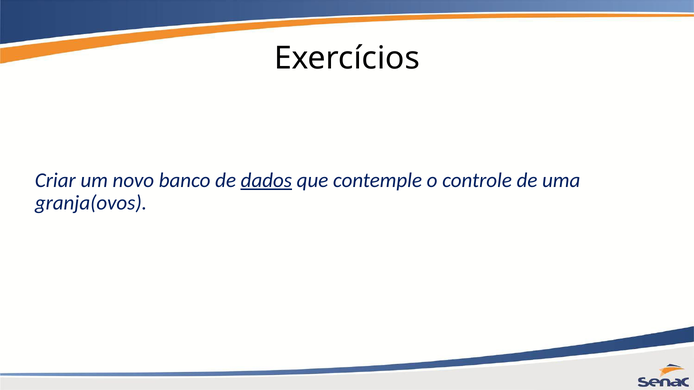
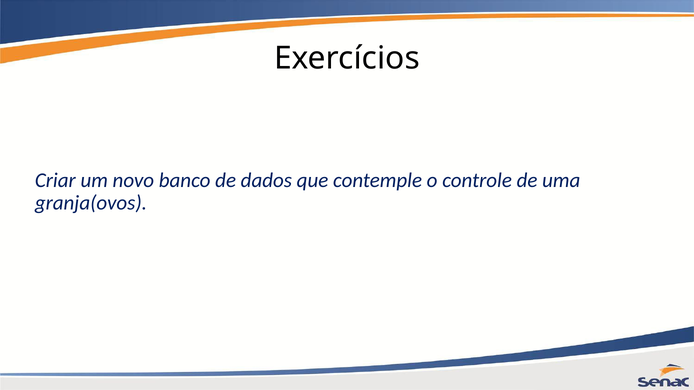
dados underline: present -> none (266, 180)
